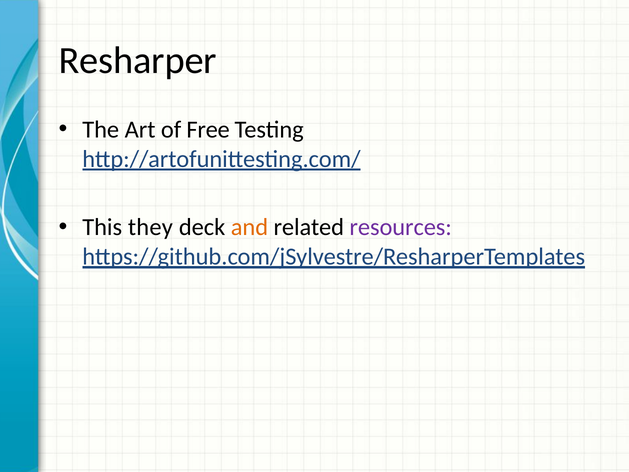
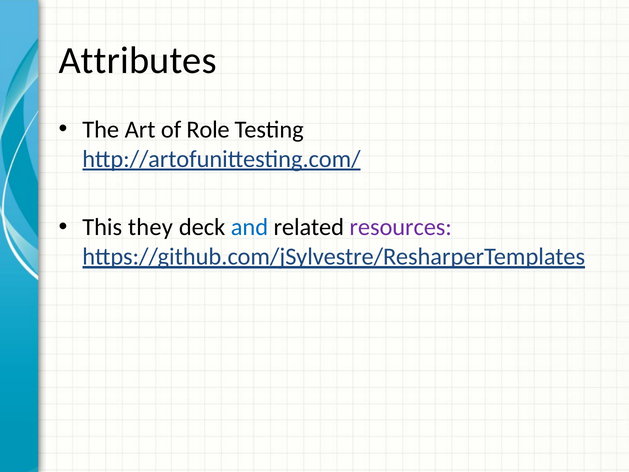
Resharper: Resharper -> Attributes (138, 61)
Free: Free -> Role (208, 130)
and colour: orange -> blue (249, 227)
